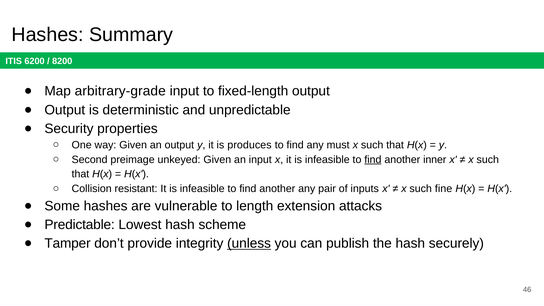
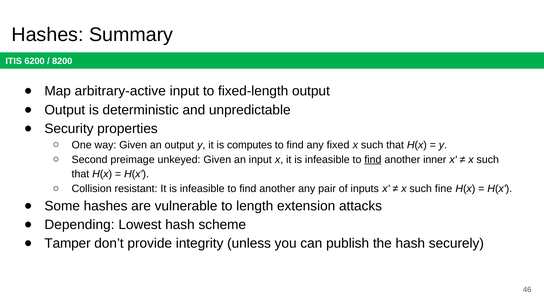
arbitrary-grade: arbitrary-grade -> arbitrary-active (120, 91)
produces: produces -> computes (250, 145)
must: must -> fixed (338, 145)
Predictable: Predictable -> Depending (79, 225)
unless underline: present -> none (249, 243)
